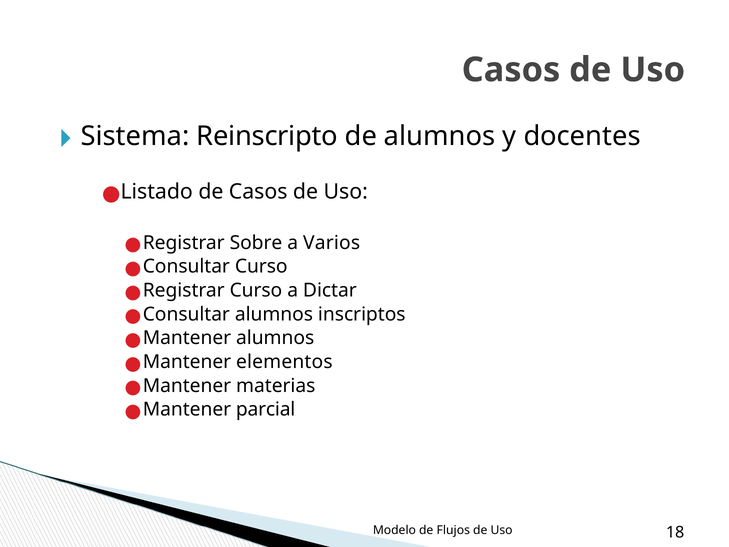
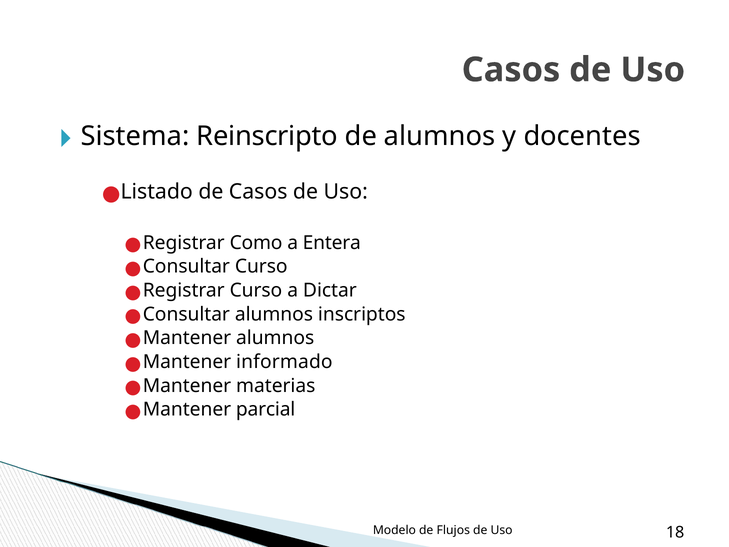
Sobre: Sobre -> Como (256, 243)
Varios: Varios -> Entera (332, 243)
elementos: elementos -> informado (284, 362)
